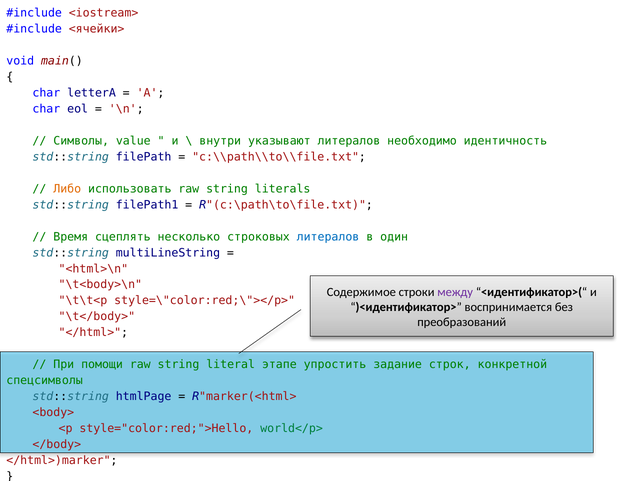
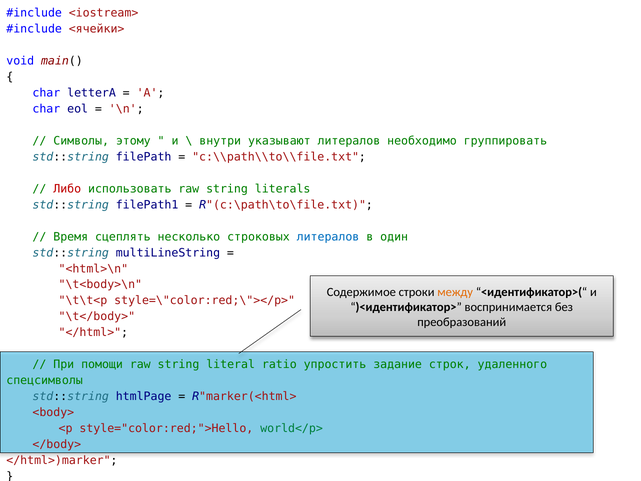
value: value -> этому (133, 141)
идентичность: идентичность -> группировать (505, 141)
Либо colour: orange -> red (67, 189)
между colour: purple -> orange (455, 292)
этапе: этапе -> ratio (279, 364)
конкретной: конкретной -> удаленного (512, 364)
